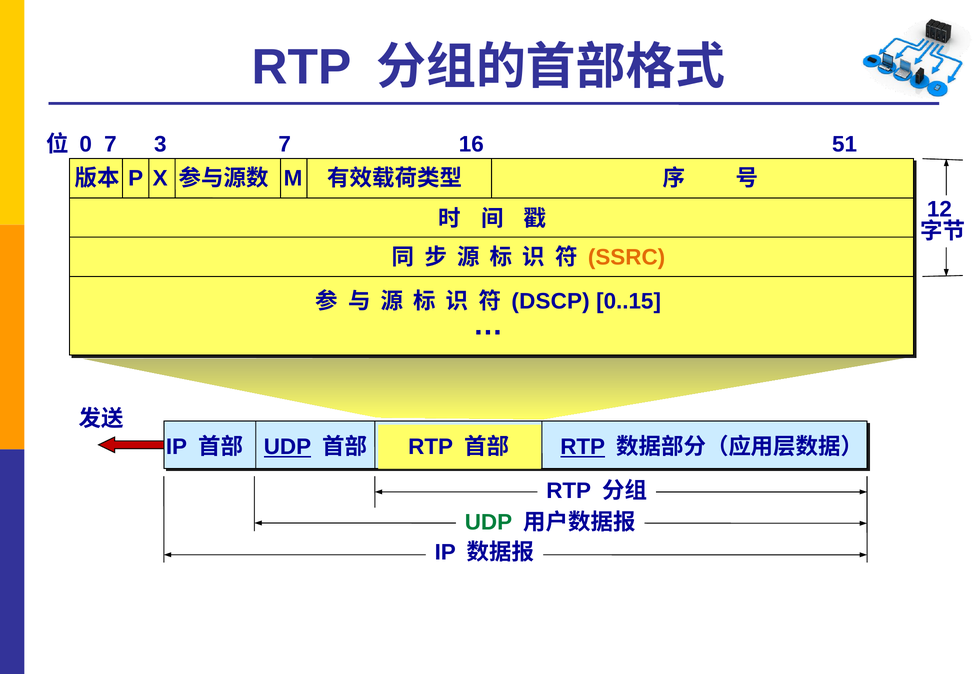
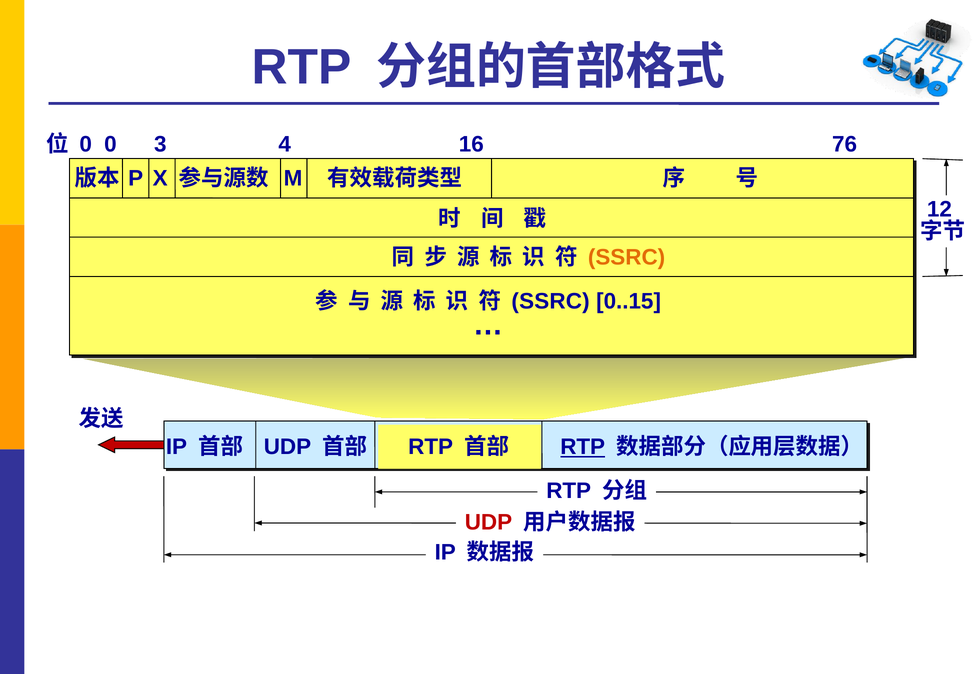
0 7: 7 -> 0 (110, 144)
3 7: 7 -> 4 (285, 144)
51: 51 -> 76 (845, 144)
DSCP: DSCP -> SSRC (551, 301)
UDP underline: present -> none (287, 447)
UDP colour: green -> red (488, 522)
